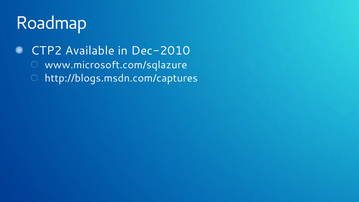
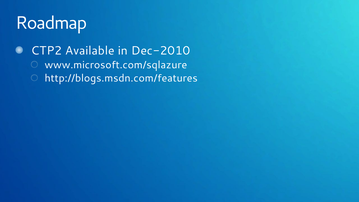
http://blogs.msdn.com/captures: http://blogs.msdn.com/captures -> http://blogs.msdn.com/features (121, 78)
